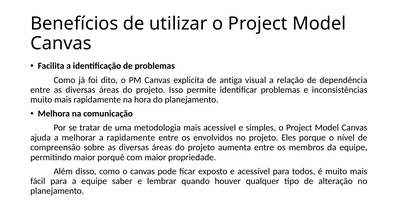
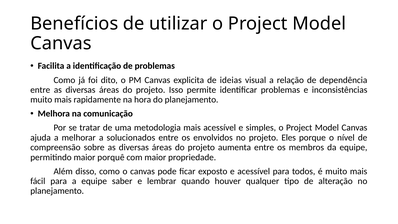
antiga: antiga -> ideias (231, 80)
a rapidamente: rapidamente -> solucionados (131, 137)
